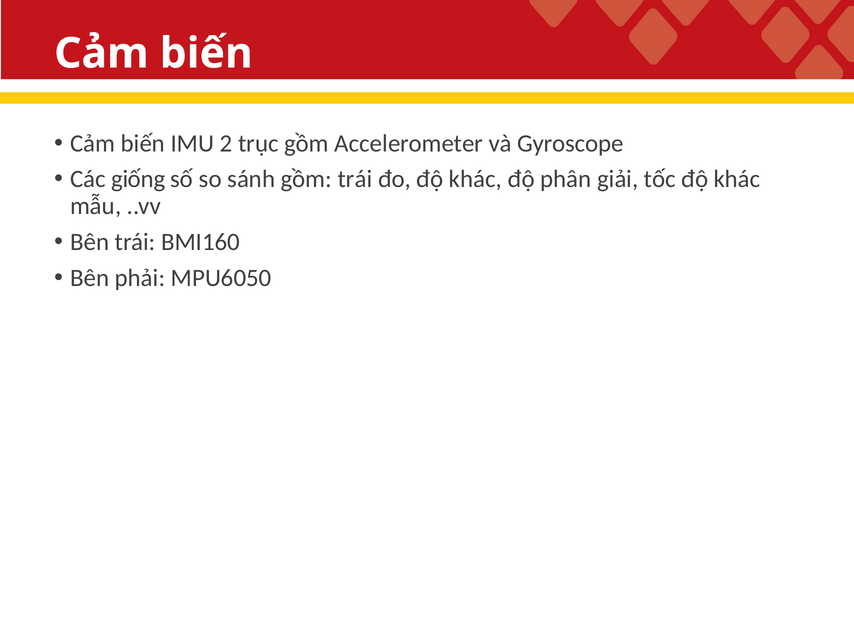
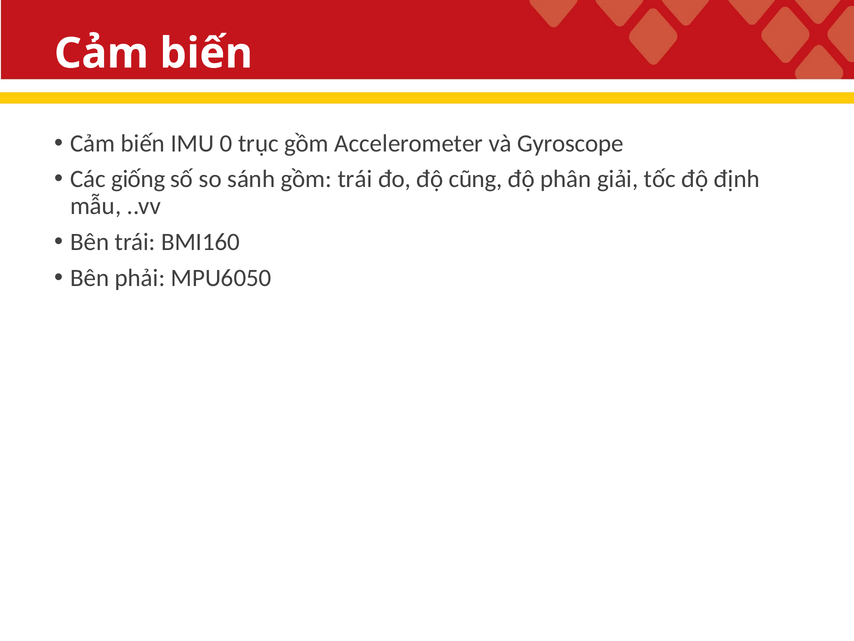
2: 2 -> 0 (226, 143)
đo độ khác: khác -> cũng (476, 179)
tốc độ khác: khác -> định (737, 179)
